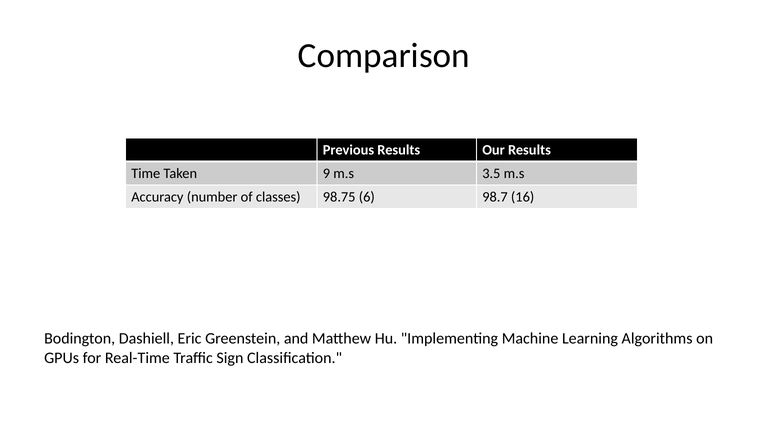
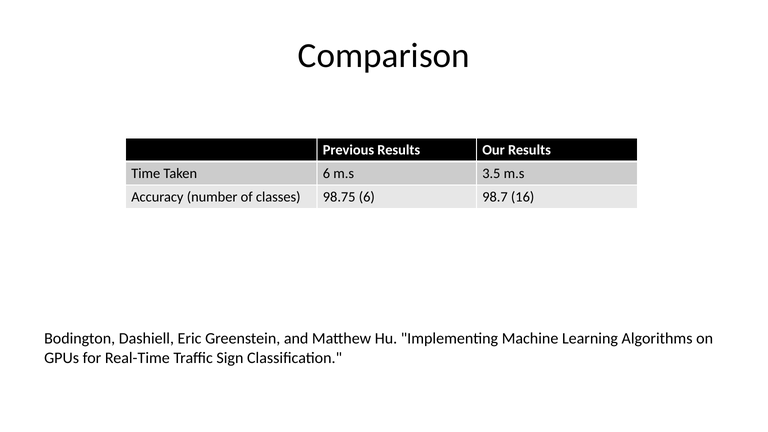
Taken 9: 9 -> 6 (326, 174)
